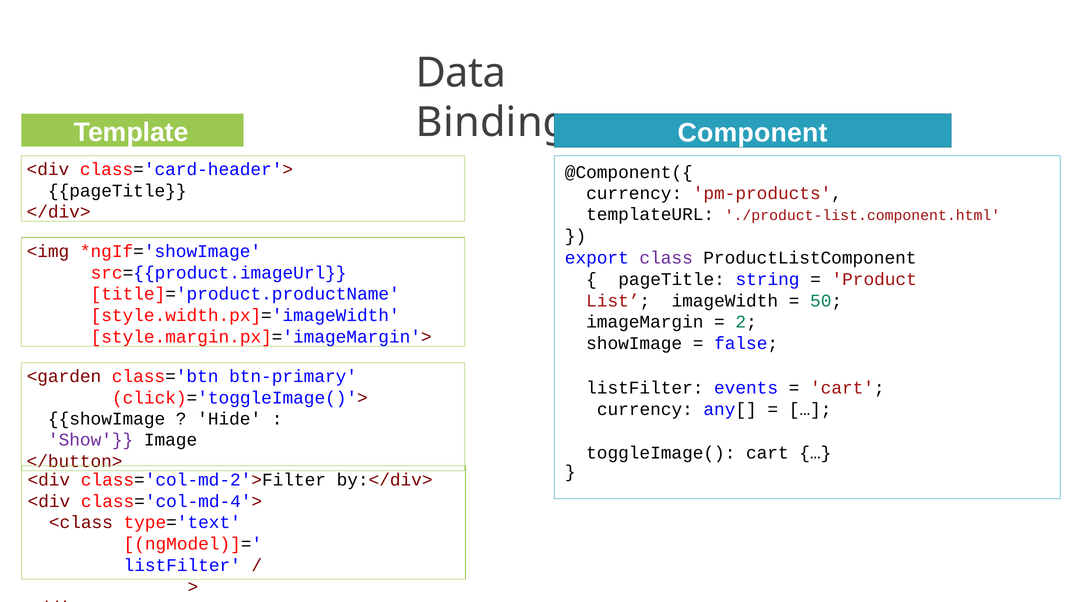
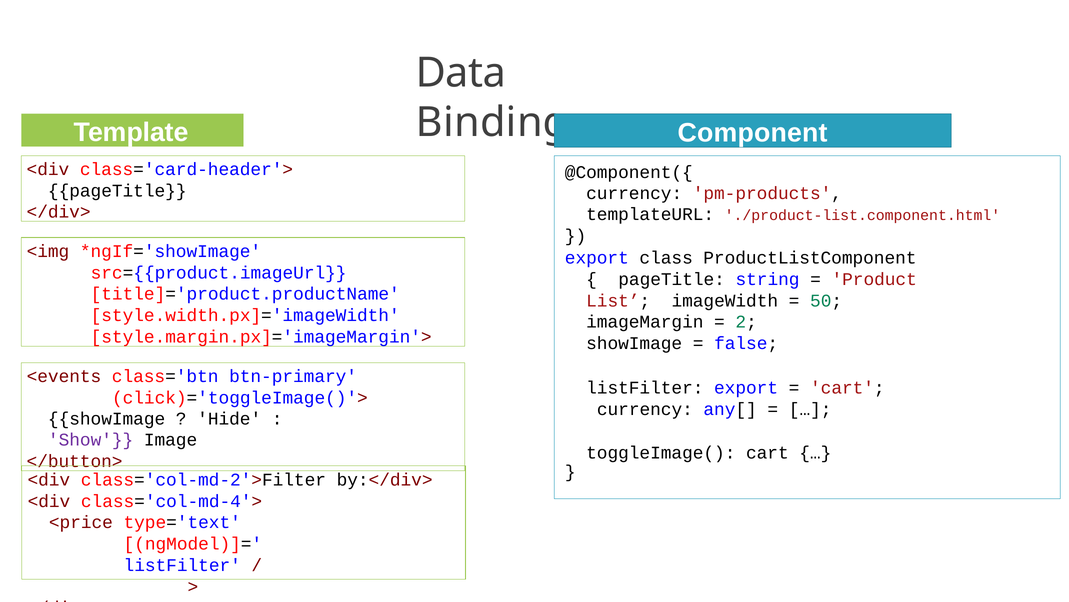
class colour: purple -> black (666, 257)
<garden: <garden -> <events (64, 376)
listFilter events: events -> export (746, 387)
<class: <class -> <price (81, 522)
